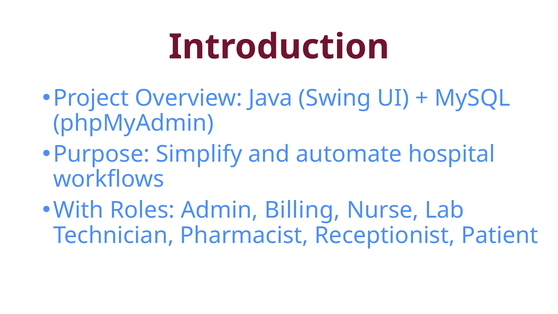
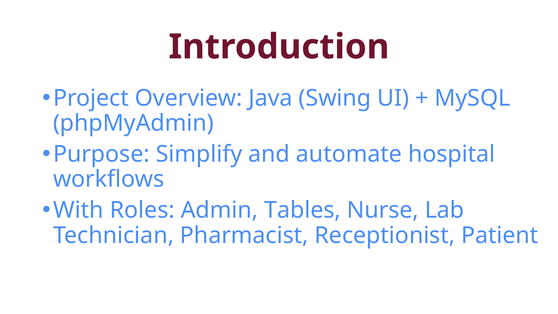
Billing: Billing -> Tables (302, 210)
